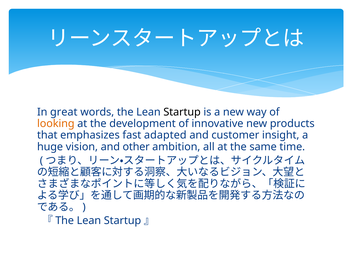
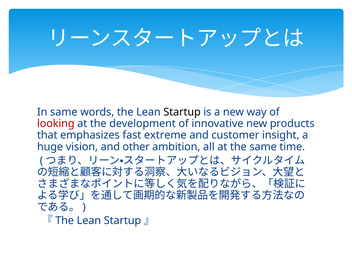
In great: great -> same (64, 112)
looking colour: orange -> red (56, 124)
adapted: adapted -> extreme (165, 135)
